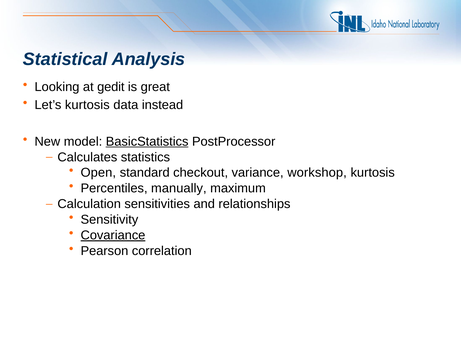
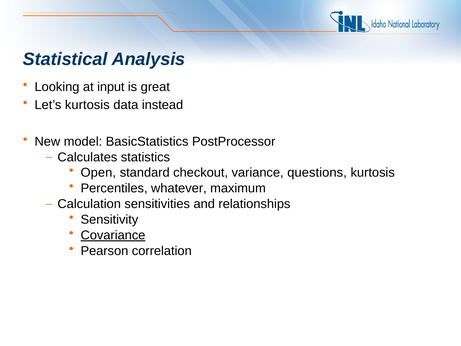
gedit: gedit -> input (111, 87)
BasicStatistics underline: present -> none (147, 141)
workshop: workshop -> questions (317, 173)
manually: manually -> whatever (179, 188)
